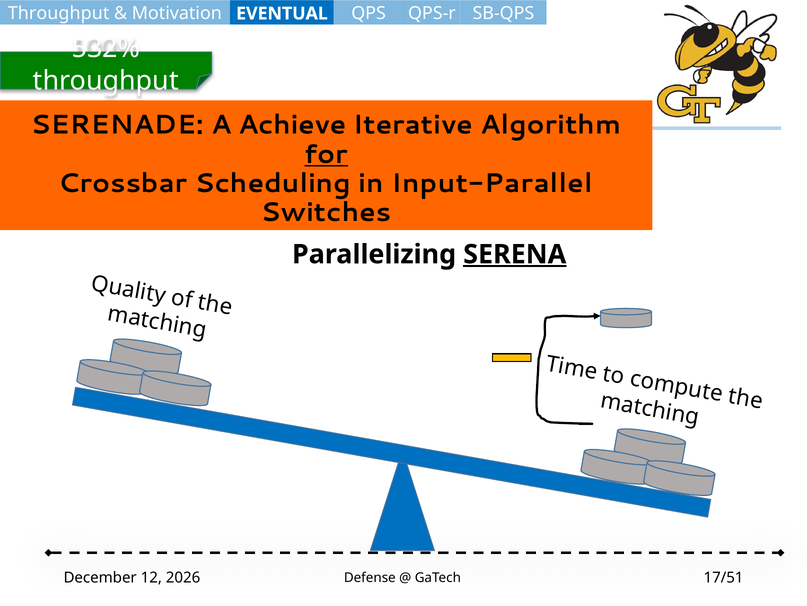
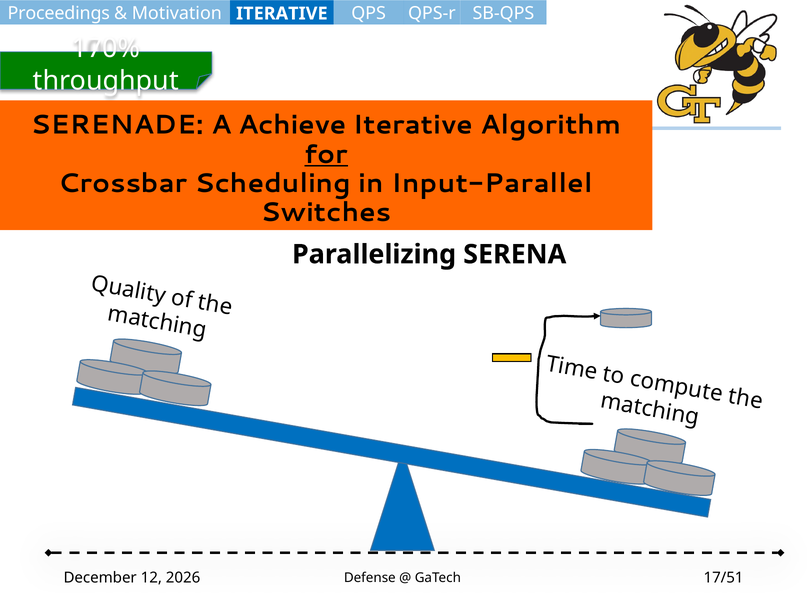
Throughput: Throughput -> Proceedings (59, 14)
Motivation EVENTUAL: EVENTUAL -> ITERATIVE (282, 14)
532%: 532% -> 170% (106, 48)
SERENA underline: present -> none (515, 254)
